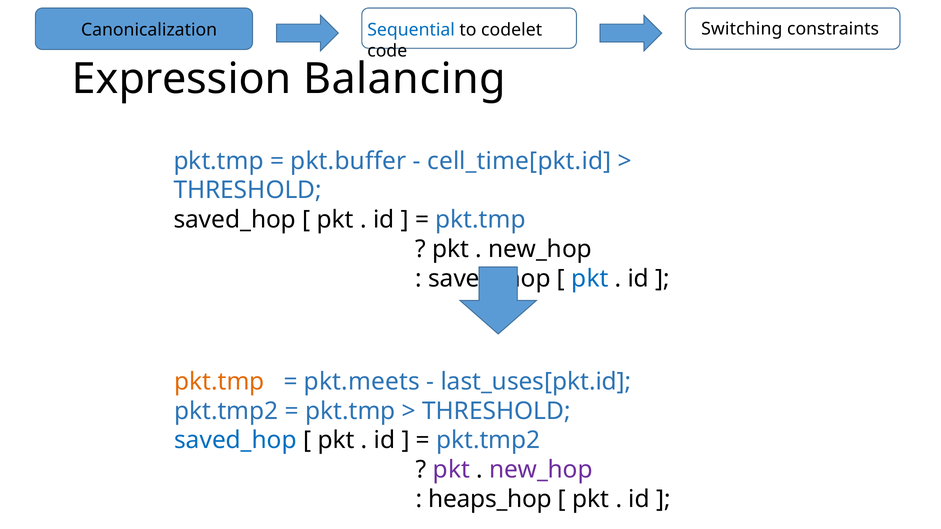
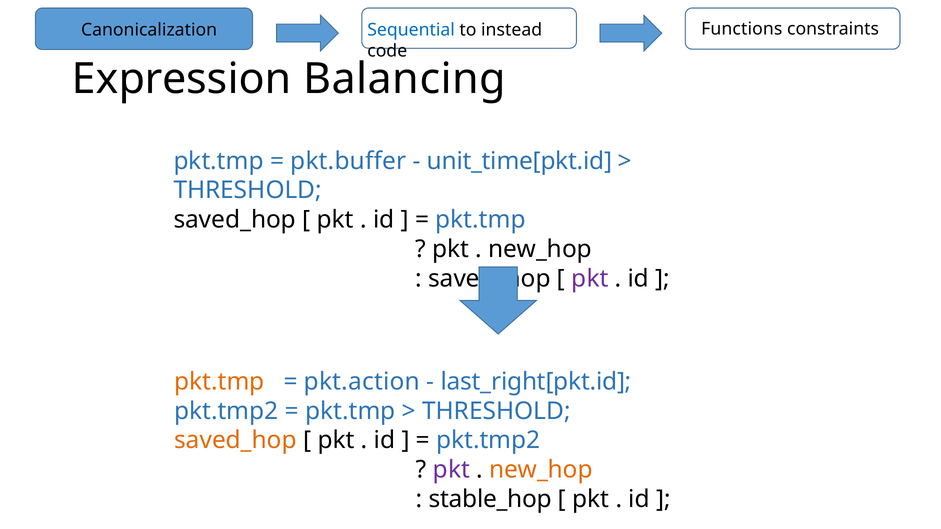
Switching: Switching -> Functions (742, 29)
codelet: codelet -> instead (512, 30)
cell_time[pkt.id: cell_time[pkt.id -> unit_time[pkt.id (519, 161)
pkt colour: blue -> purple (590, 279)
pkt.meets: pkt.meets -> pkt.action (362, 382)
last_uses[pkt.id: last_uses[pkt.id -> last_right[pkt.id (536, 382)
saved_hop colour: blue -> orange (236, 441)
new_hop colour: purple -> orange (541, 470)
heaps_hop: heaps_hop -> stable_hop (490, 499)
